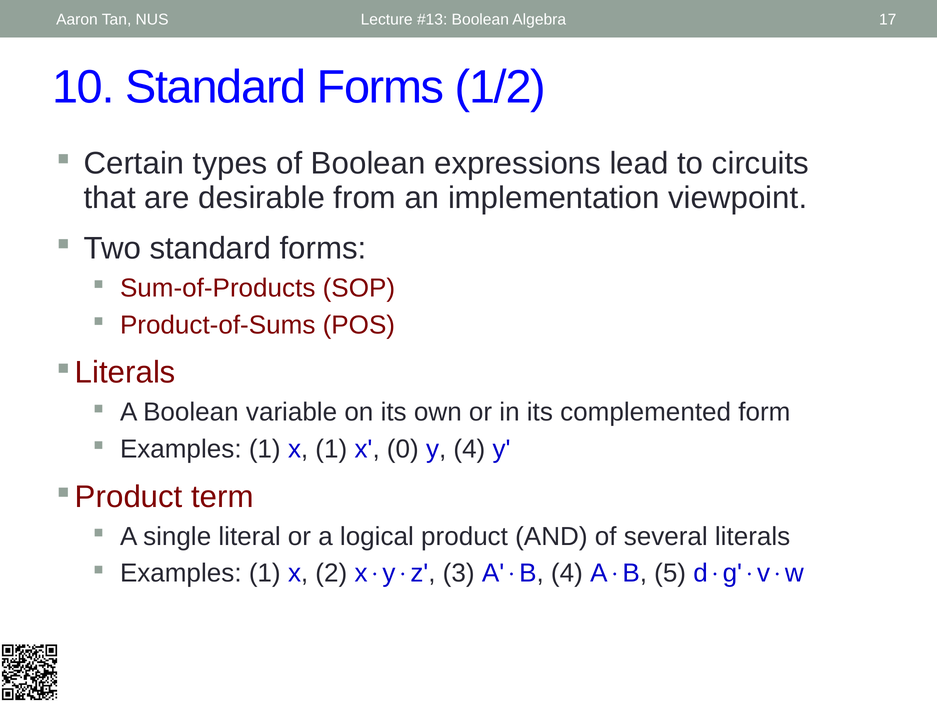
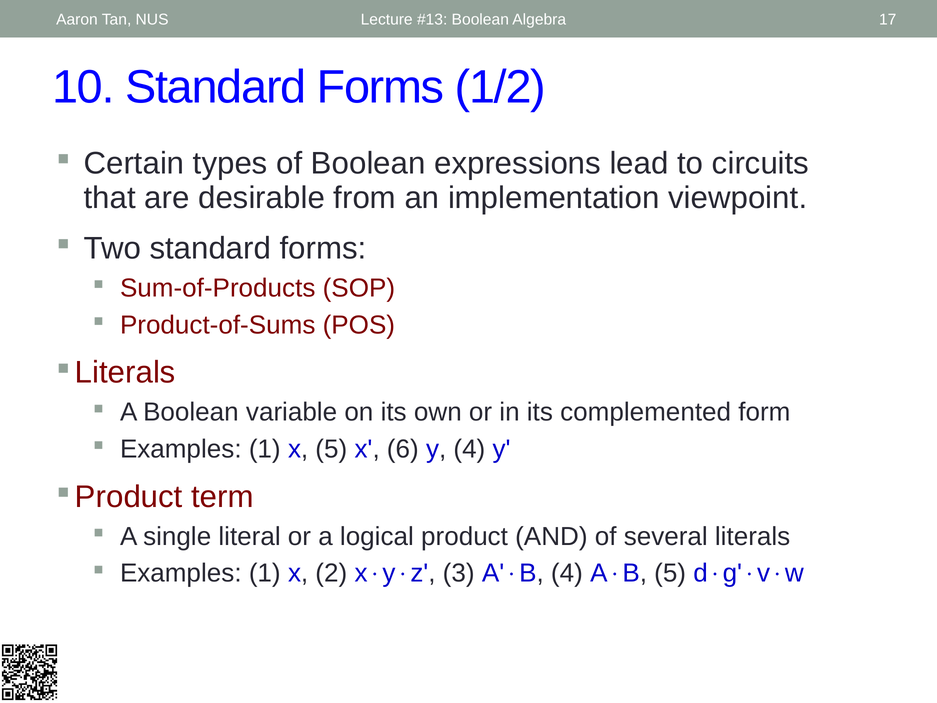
x 1: 1 -> 5 (331, 449)
0: 0 -> 6 (403, 449)
